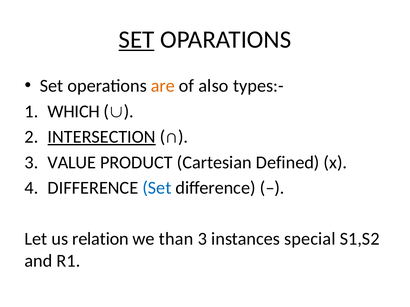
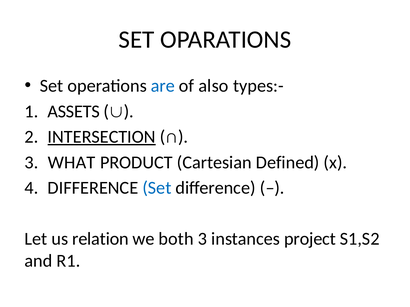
SET underline: present -> none (137, 40)
are colour: orange -> blue (163, 86)
WHICH: WHICH -> ASSETS (74, 112)
VALUE: VALUE -> WHAT (72, 163)
than: than -> both (176, 239)
special: special -> project (310, 239)
